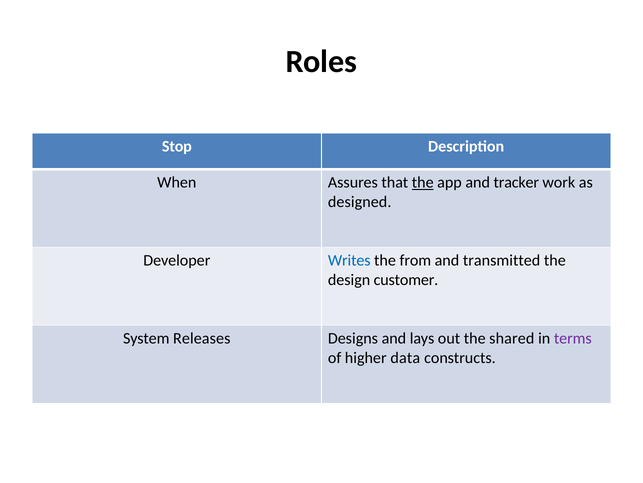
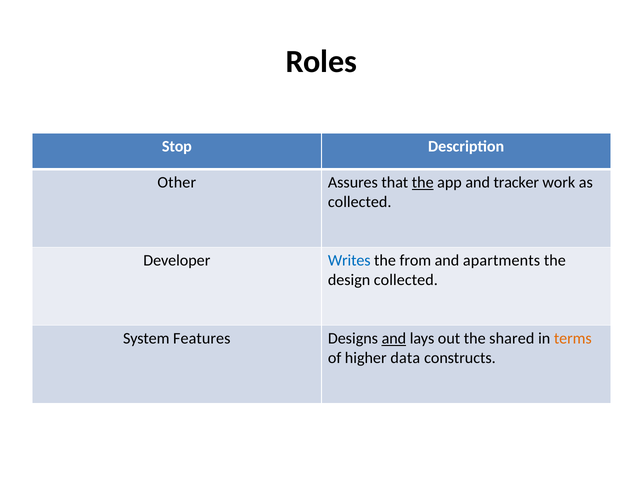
When: When -> Other (177, 182)
designed: designed -> collected (360, 202)
transmitted: transmitted -> apartments (502, 260)
design customer: customer -> collected (406, 280)
Releases: Releases -> Features (202, 338)
and underline: none -> present (394, 338)
terms colour: purple -> orange (573, 338)
